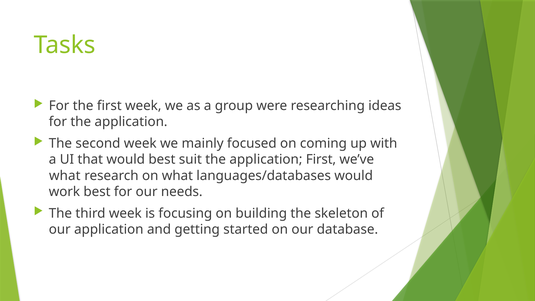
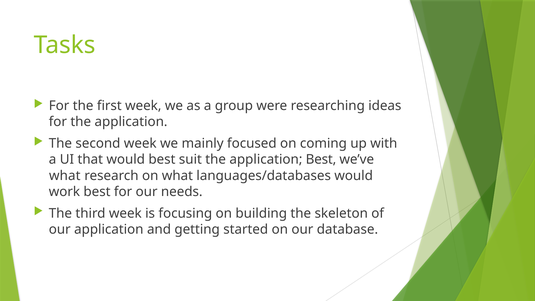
application First: First -> Best (321, 160)
